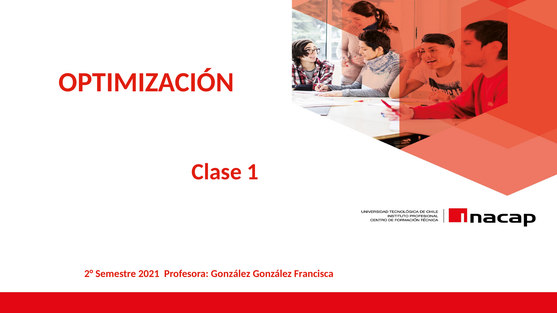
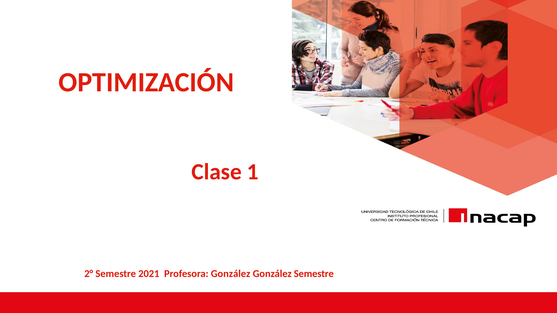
González Francisca: Francisca -> Semestre (314, 274)
